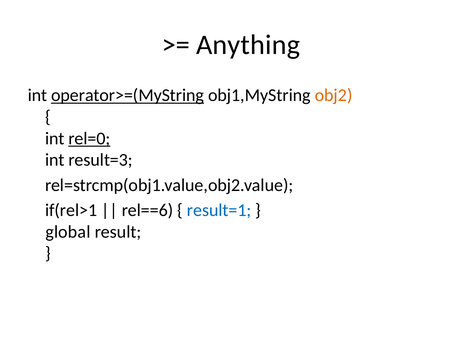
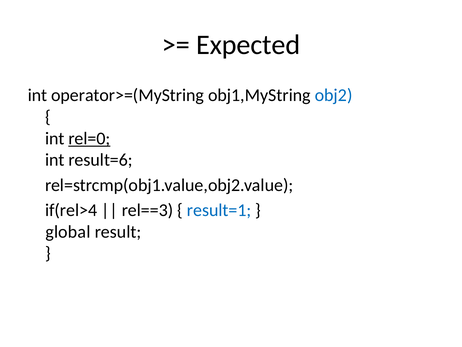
Anything: Anything -> Expected (248, 45)
operator>=(MyString underline: present -> none (128, 95)
obj2 colour: orange -> blue (334, 95)
result=3: result=3 -> result=6 (101, 160)
if(rel>1: if(rel>1 -> if(rel>4 (71, 210)
rel==6: rel==6 -> rel==3 (147, 210)
